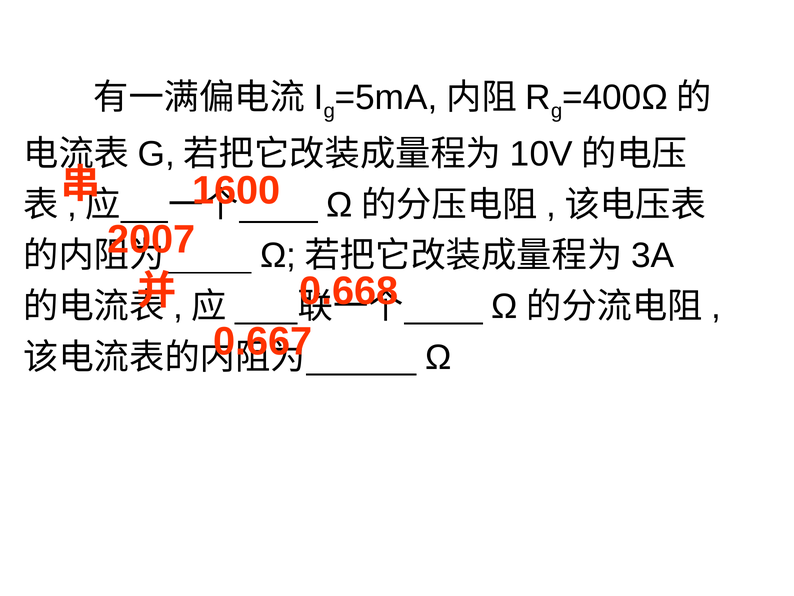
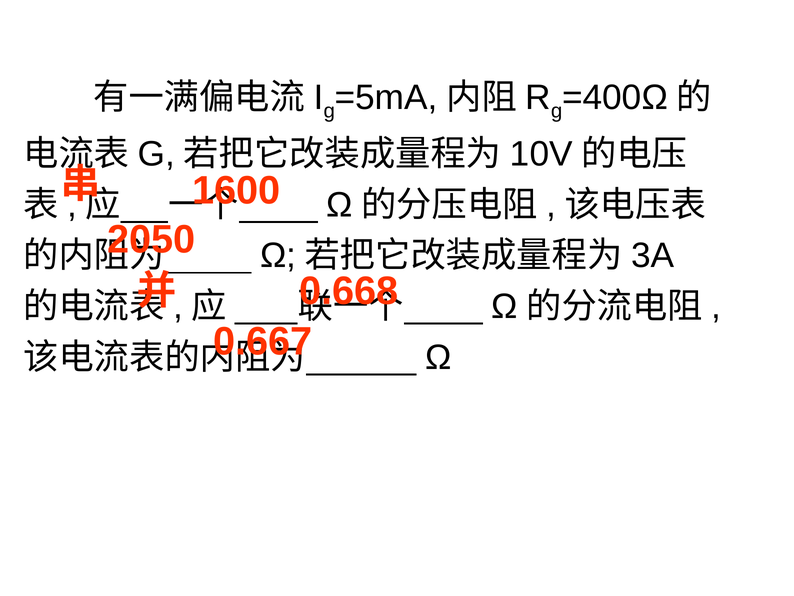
2007: 2007 -> 2050 (151, 239)
